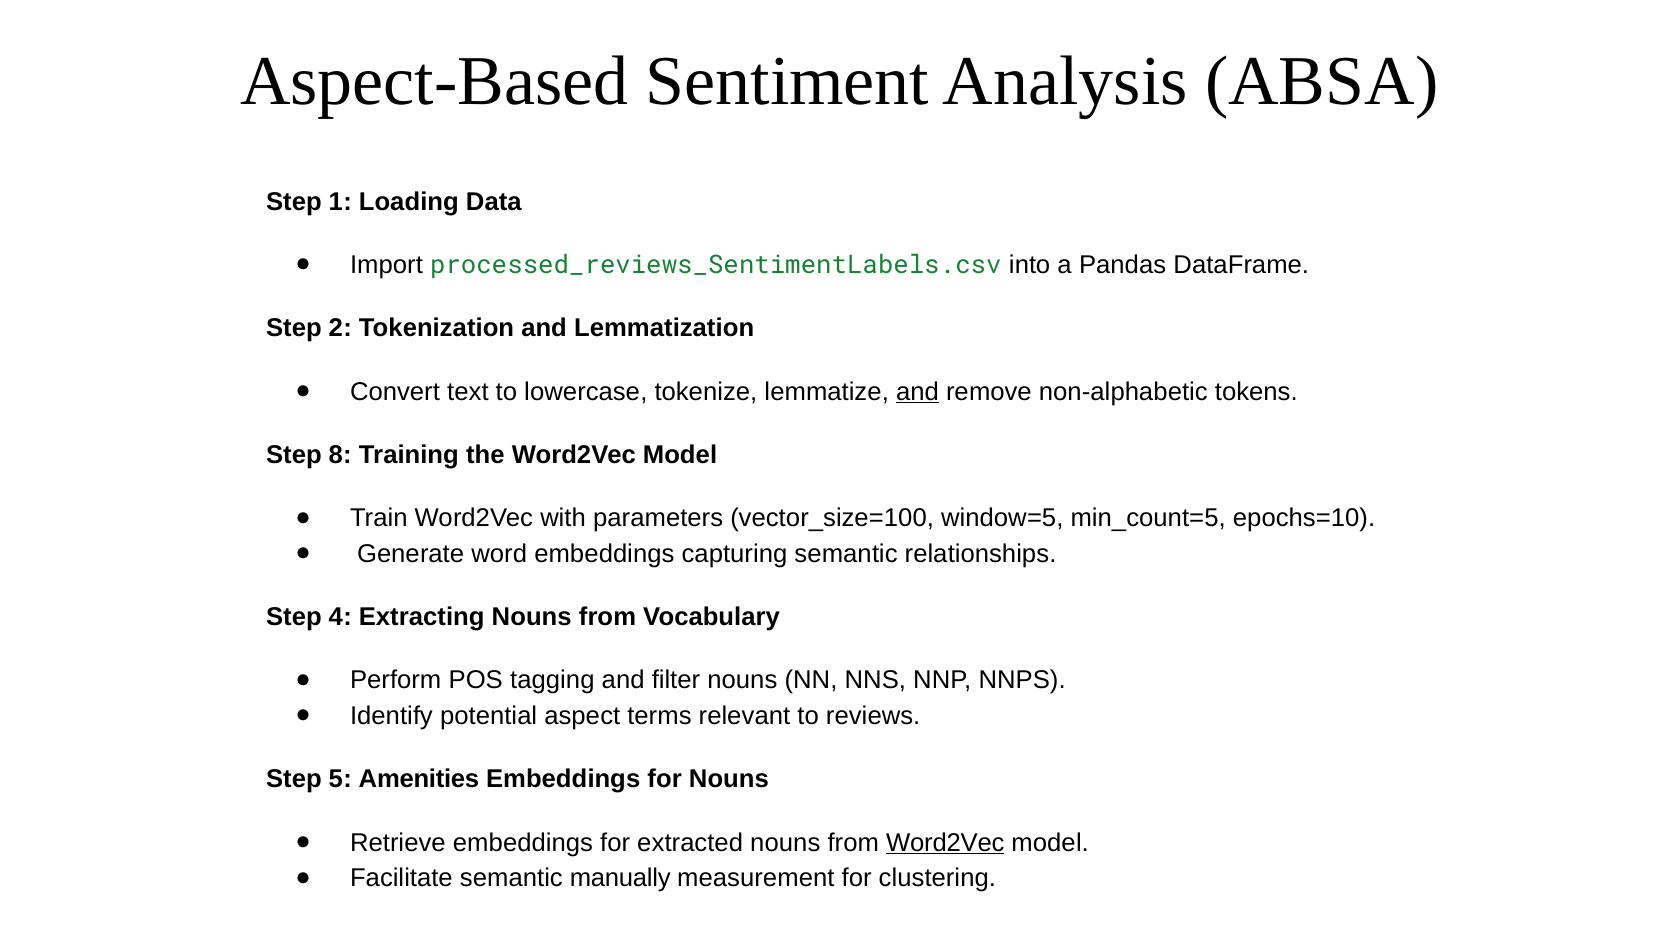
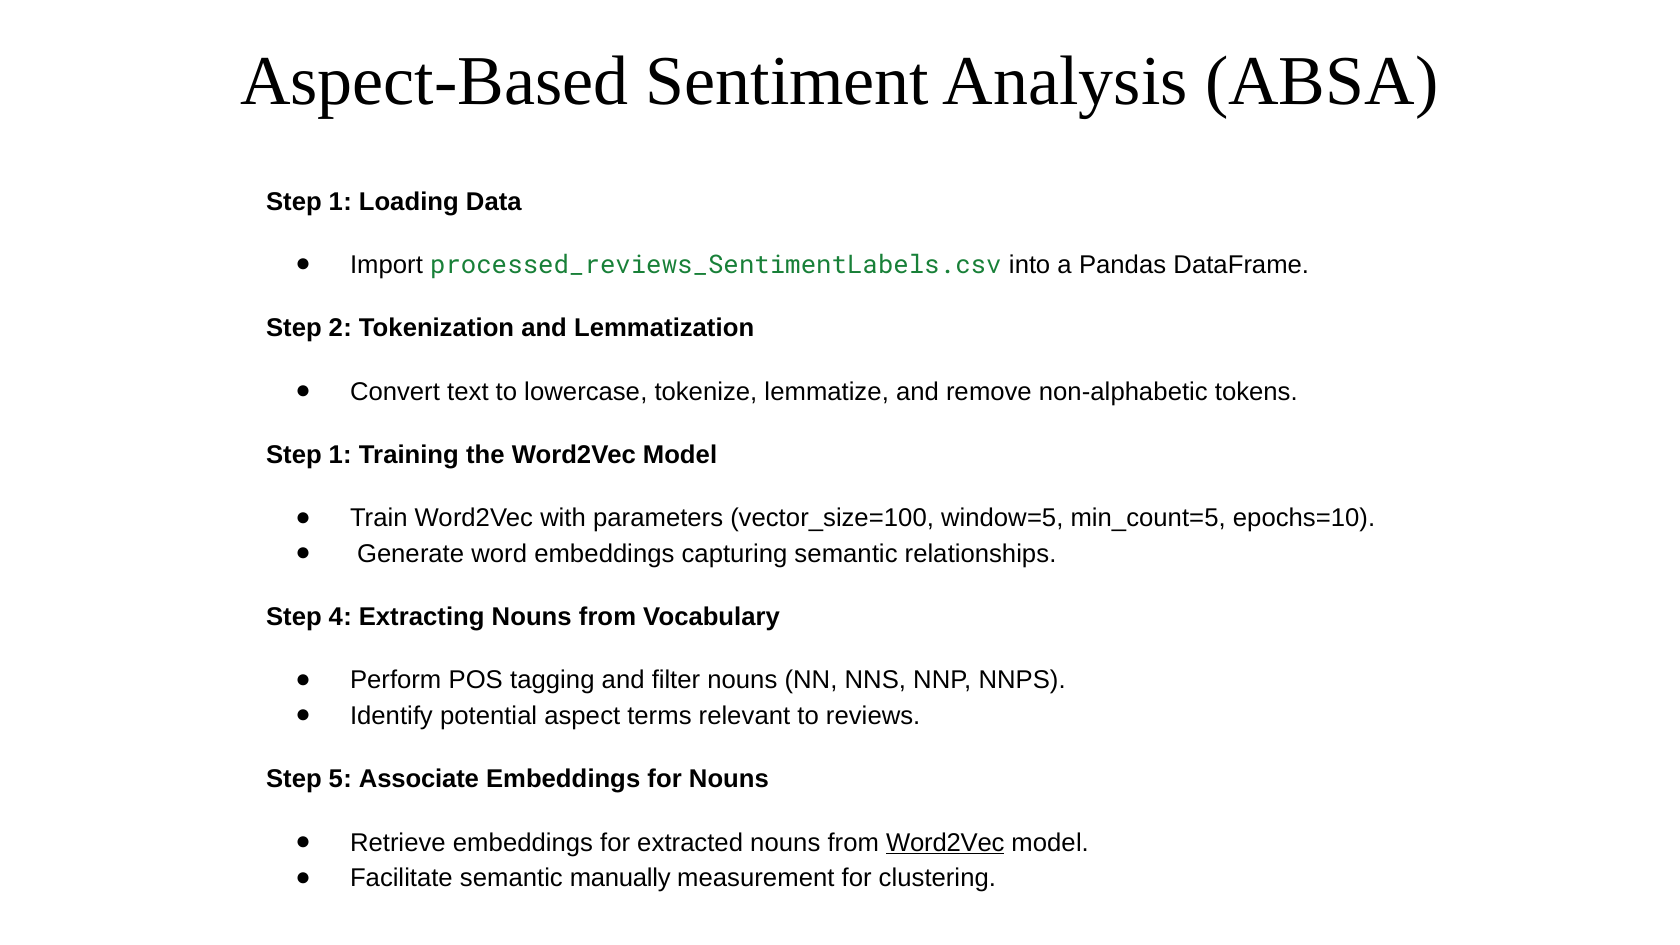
and underline: present -> none (917, 392)
8: 8 -> 1 (340, 455)
Amenities: Amenities -> Associate (419, 779)
